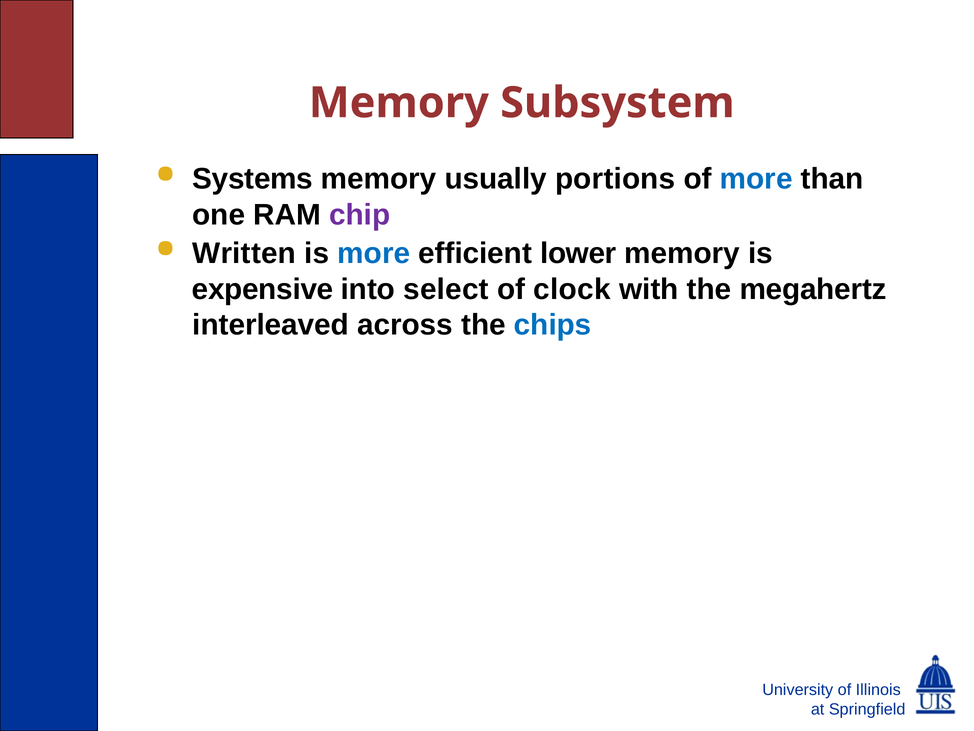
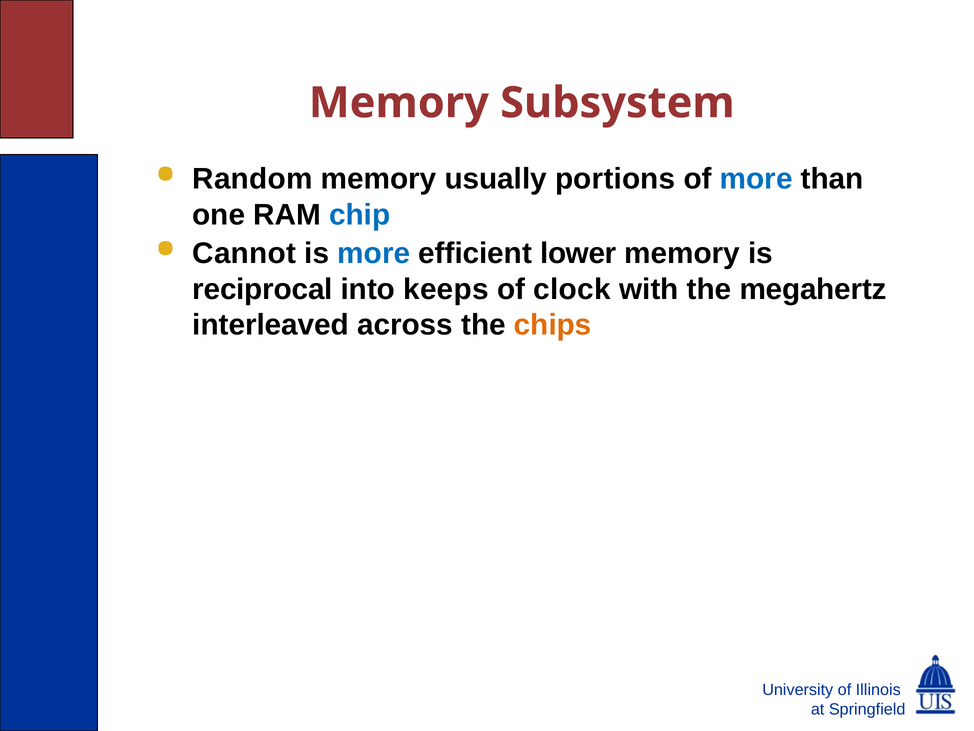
Systems: Systems -> Random (252, 179)
chip colour: purple -> blue (360, 215)
Written: Written -> Cannot (244, 253)
expensive: expensive -> reciprocal (263, 289)
select: select -> keeps (446, 289)
chips colour: blue -> orange (553, 325)
